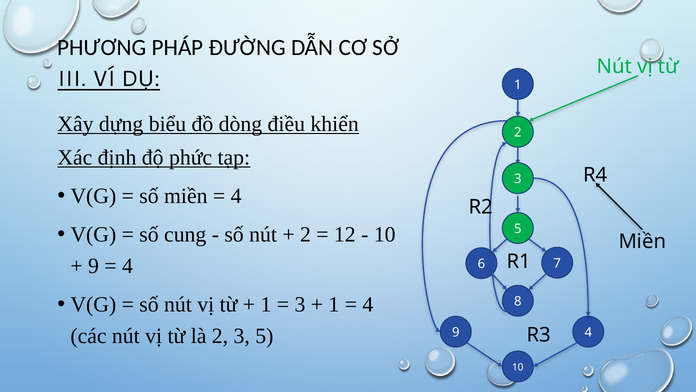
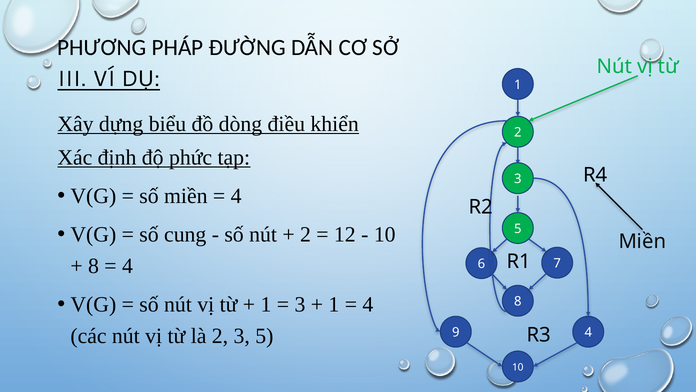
9: 9 -> 8 (93, 266)
